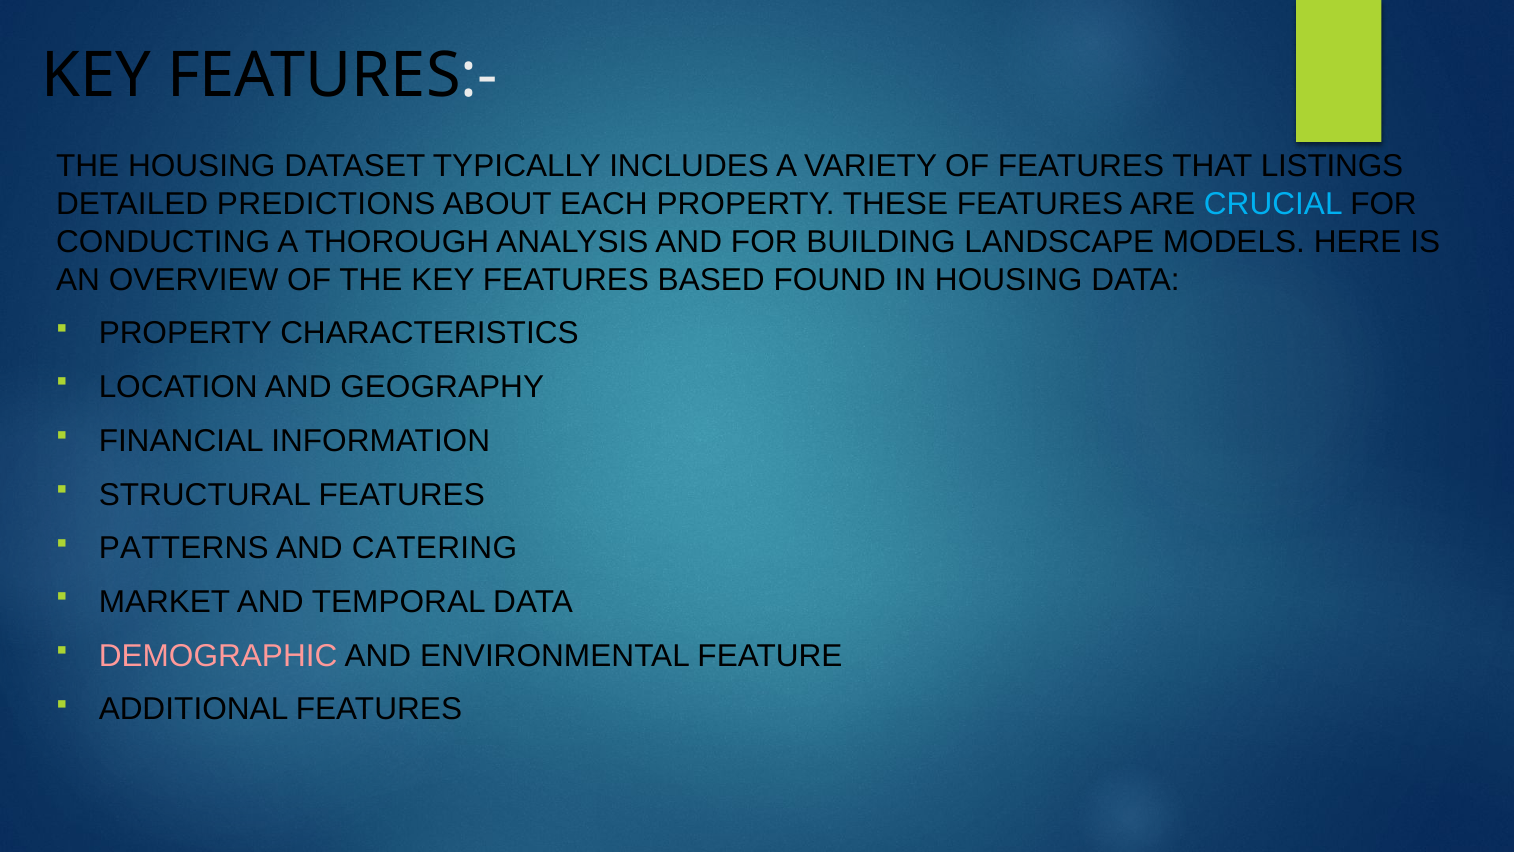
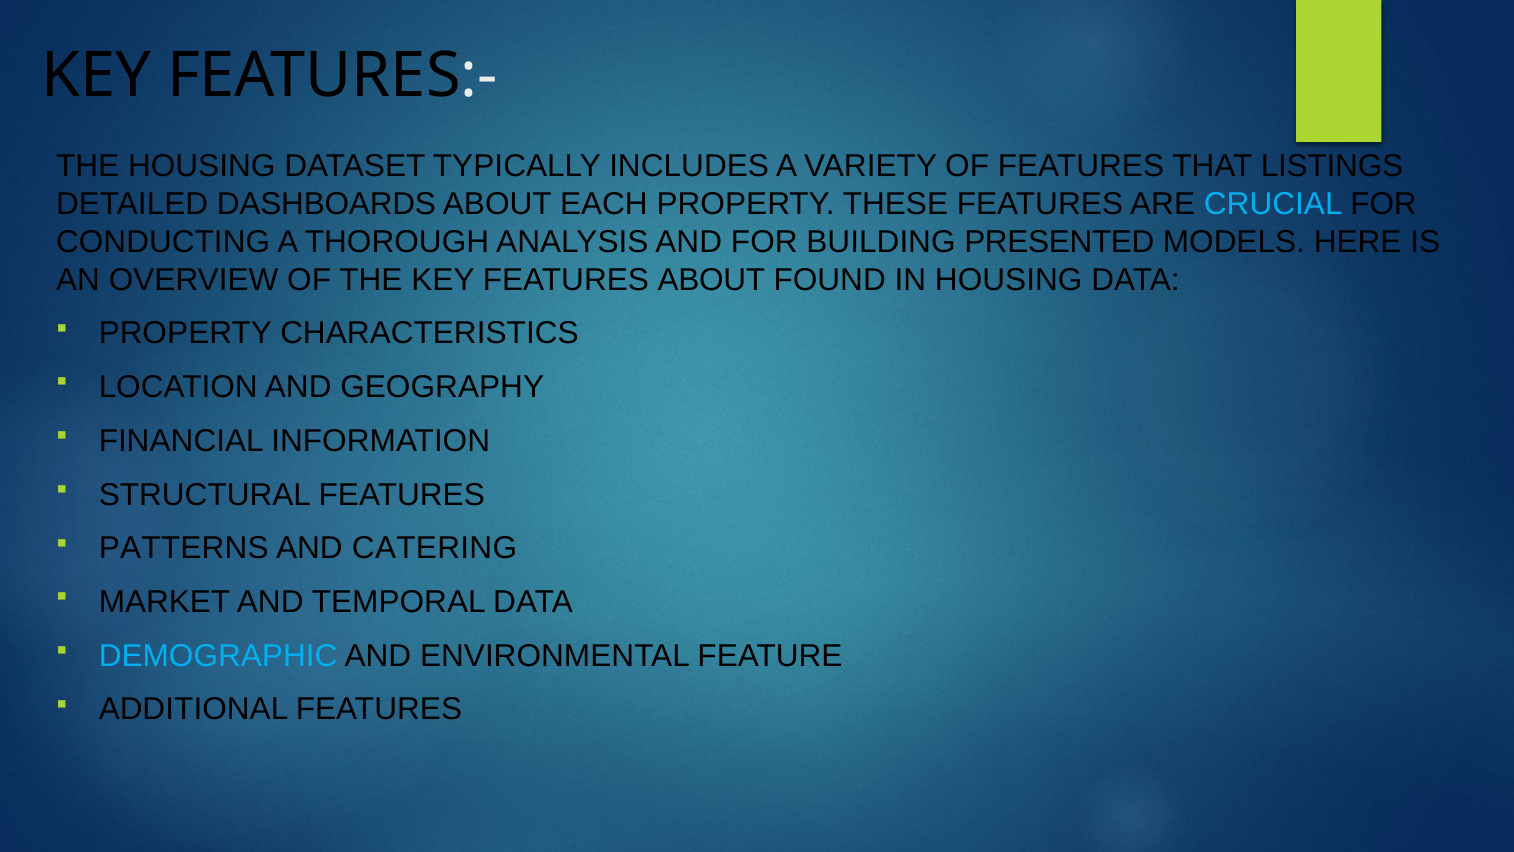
PREDICTIONS: PREDICTIONS -> DASHBOARDS (326, 204)
LANDSCAPE: LANDSCAPE -> PRESENTED (1059, 242)
FEATURES BASED: BASED -> ABOUT (711, 280)
DEMOGRAPHIC colour: pink -> light blue (218, 655)
